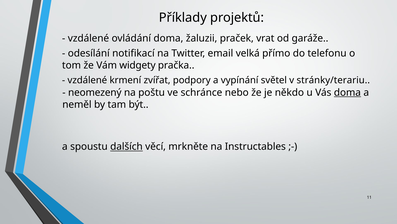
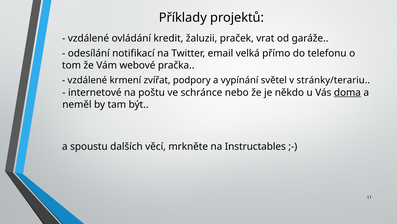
ovládání doma: doma -> kredit (168, 38)
widgety: widgety -> webové (137, 65)
neomezený: neomezený -> internetové (95, 92)
dalších underline: present -> none (126, 146)
